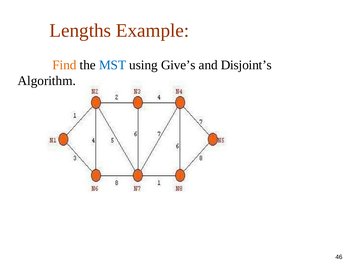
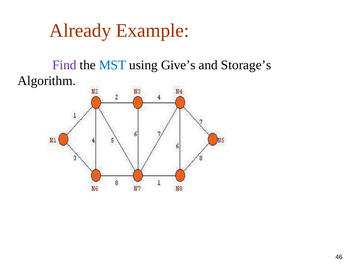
Lengths: Lengths -> Already (80, 31)
Find colour: orange -> purple (64, 65)
Disjoint’s: Disjoint’s -> Storage’s (246, 65)
